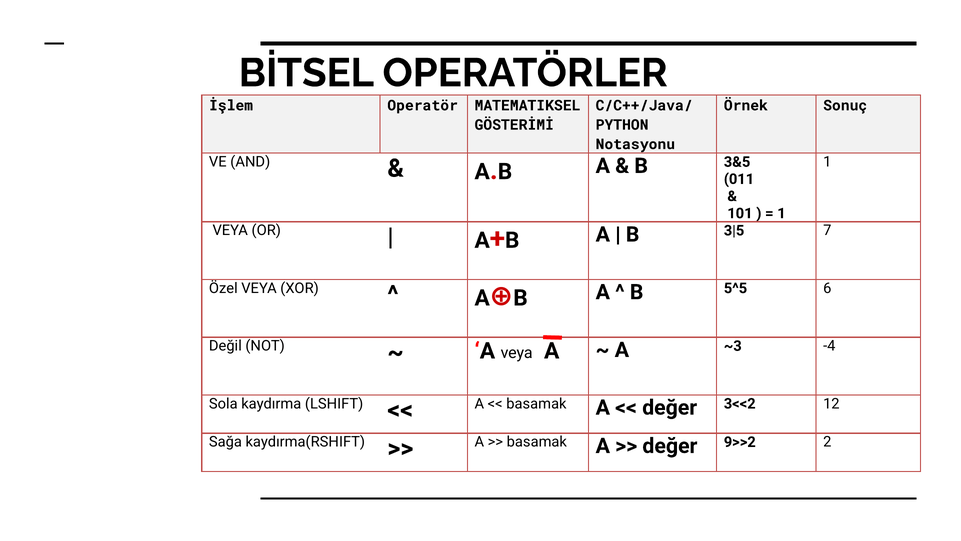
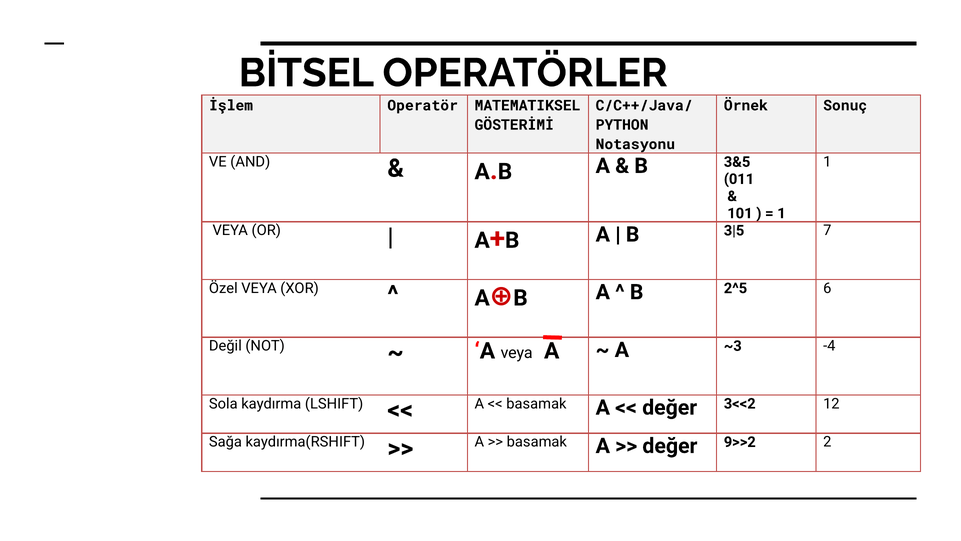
5^5: 5^5 -> 2^5 (735, 288)
